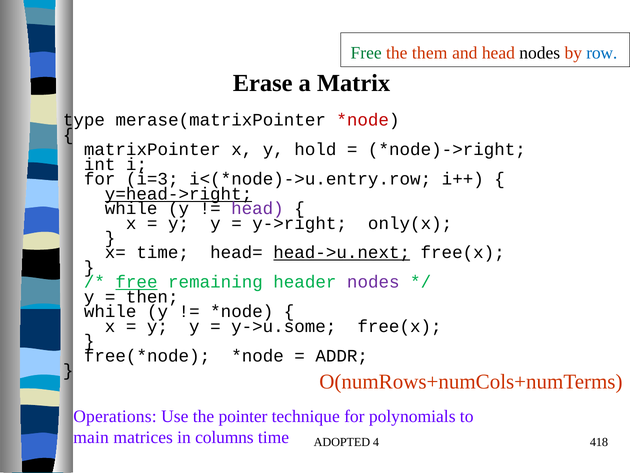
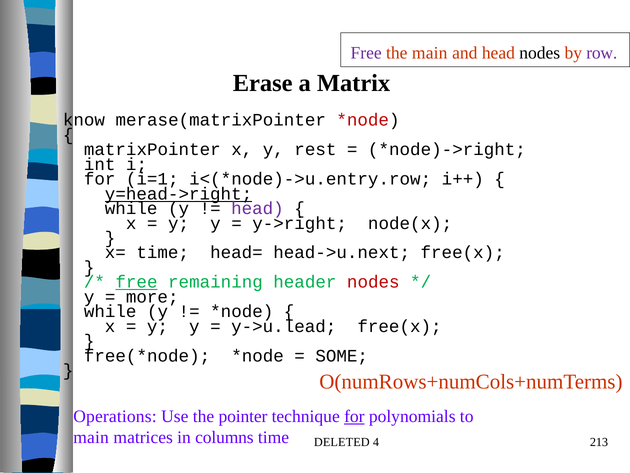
Free colour: green -> purple (366, 53)
the them: them -> main (430, 53)
row colour: blue -> purple (602, 53)
type: type -> know (84, 120)
hold: hold -> rest (315, 149)
i=3: i=3 -> i=1 (152, 179)
only(x: only(x -> node(x (410, 223)
head->u.next underline: present -> none (342, 252)
nodes colour: purple -> red (373, 282)
then: then -> more (152, 297)
y->u.some: y->u.some -> y->u.lead (284, 326)
ADDR: ADDR -> SOME (342, 355)
for underline: none -> present (354, 416)
ADOPTED: ADOPTED -> DELETED (342, 442)
418: 418 -> 213 (599, 442)
